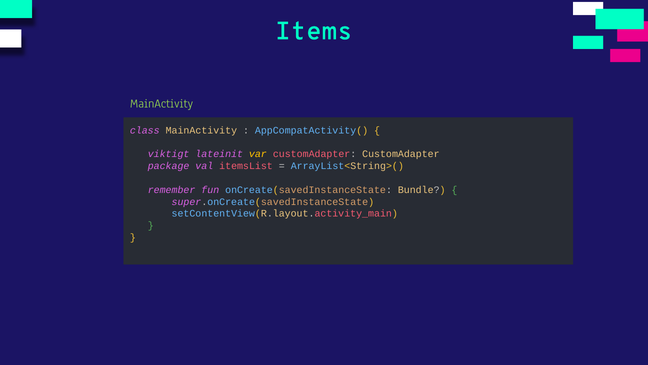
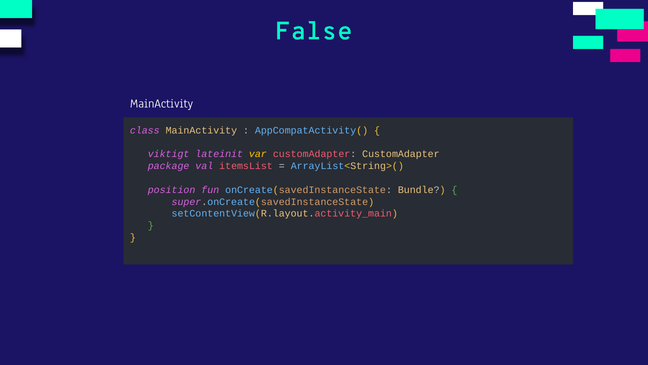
Items: Items -> False (314, 31)
MainActivity colour: light green -> white (161, 104)
remember: remember -> position (172, 190)
